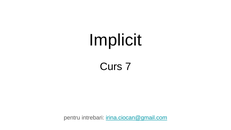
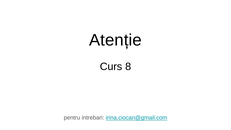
Implicit: Implicit -> Atenție (115, 40)
7: 7 -> 8 (128, 66)
